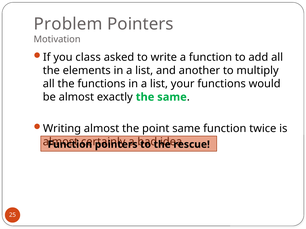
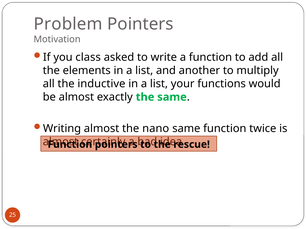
the functions: functions -> inductive (101, 84)
point: point -> nano (156, 129)
